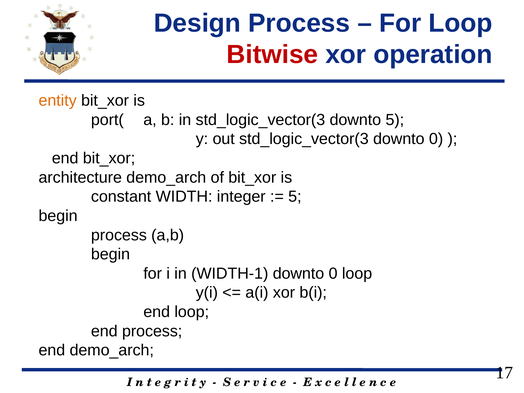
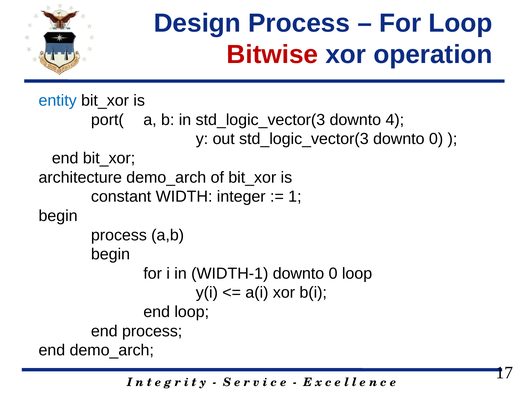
entity colour: orange -> blue (58, 101)
downto 5: 5 -> 4 (395, 120)
5: 5 -> 1 (295, 197)
